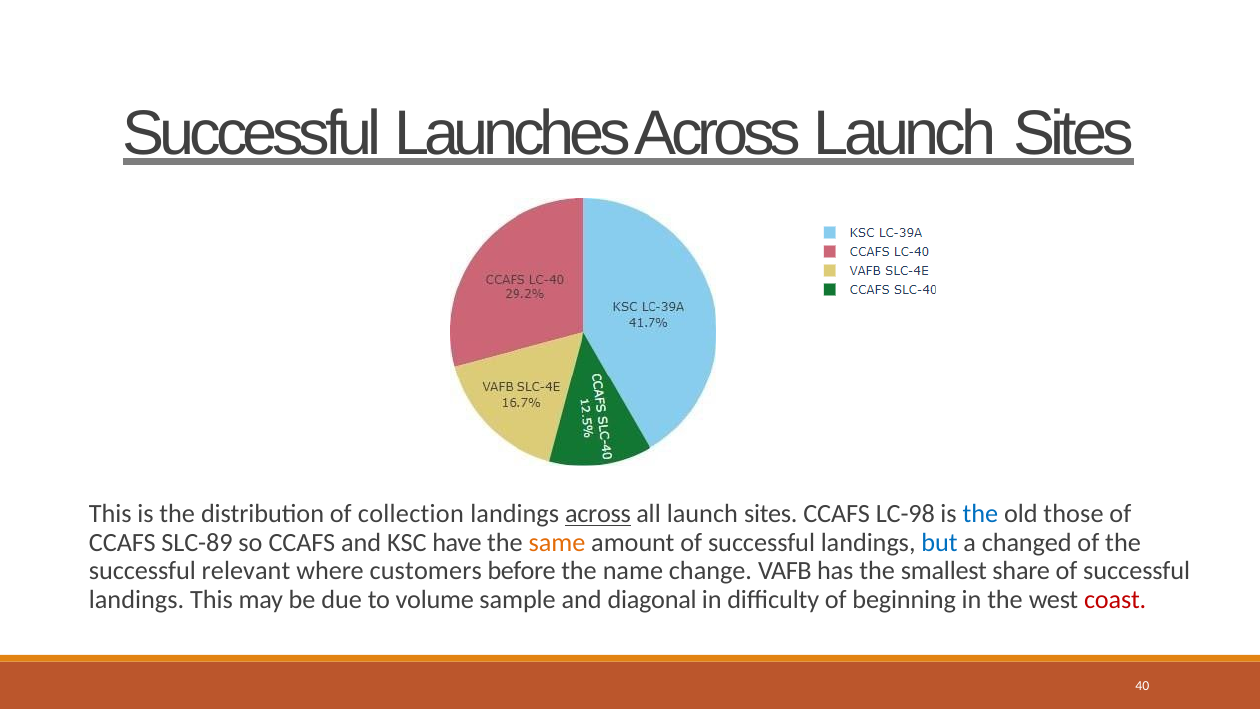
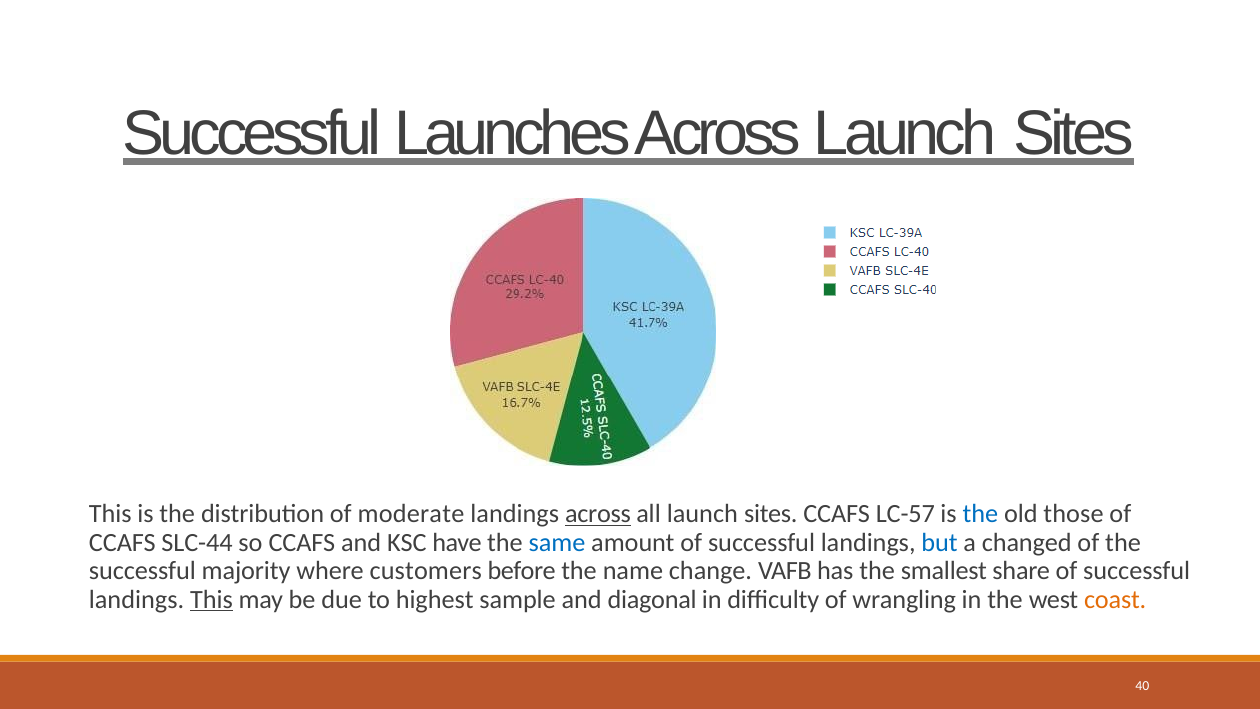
collection: collection -> moderate (411, 514)
LC-98: LC-98 -> LC-57 (905, 514)
SLC-89: SLC-89 -> SLC-44 (197, 542)
same colour: orange -> blue (557, 542)
relevant: relevant -> majority (246, 571)
This underline: none -> present (212, 599)
volume: volume -> highest (435, 599)
beginning: beginning -> wrangling (904, 599)
coast colour: red -> orange (1115, 599)
